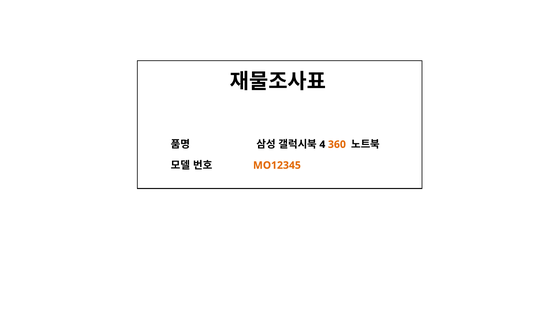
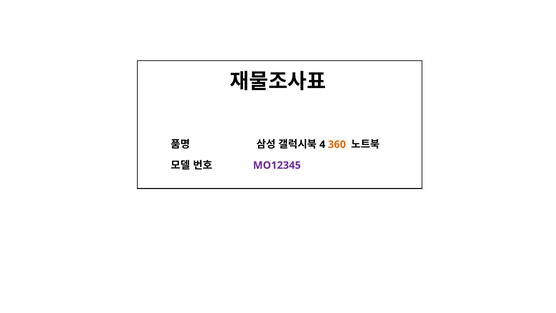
MO12345 colour: orange -> purple (277, 165)
